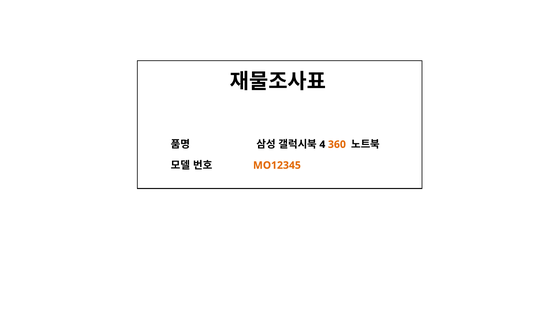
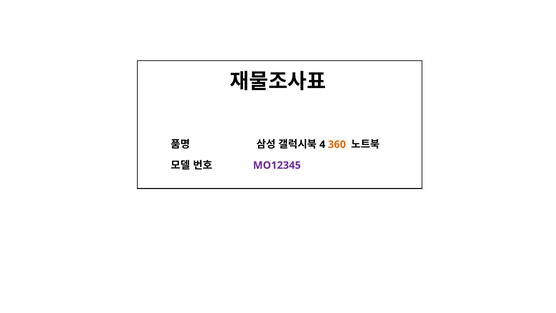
MO12345 colour: orange -> purple (277, 165)
